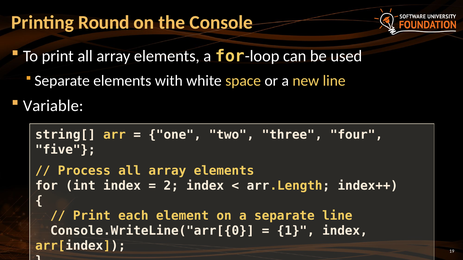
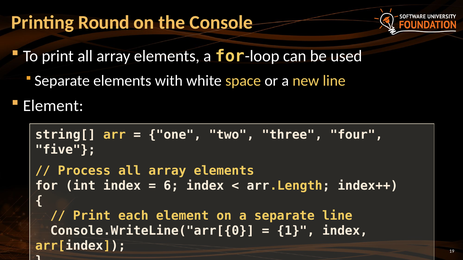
Variable: Variable -> Element (53, 106)
2: 2 -> 6 (171, 186)
